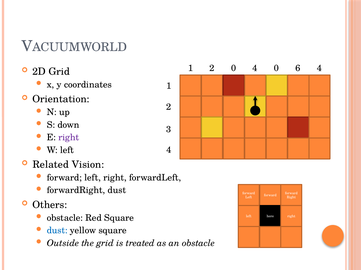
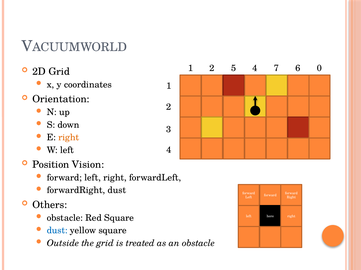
2 0: 0 -> 5 (234, 68)
4 0: 0 -> 7 (276, 68)
6 4: 4 -> 0 (319, 68)
right colour: purple -> orange (69, 138)
Related: Related -> Position (51, 165)
